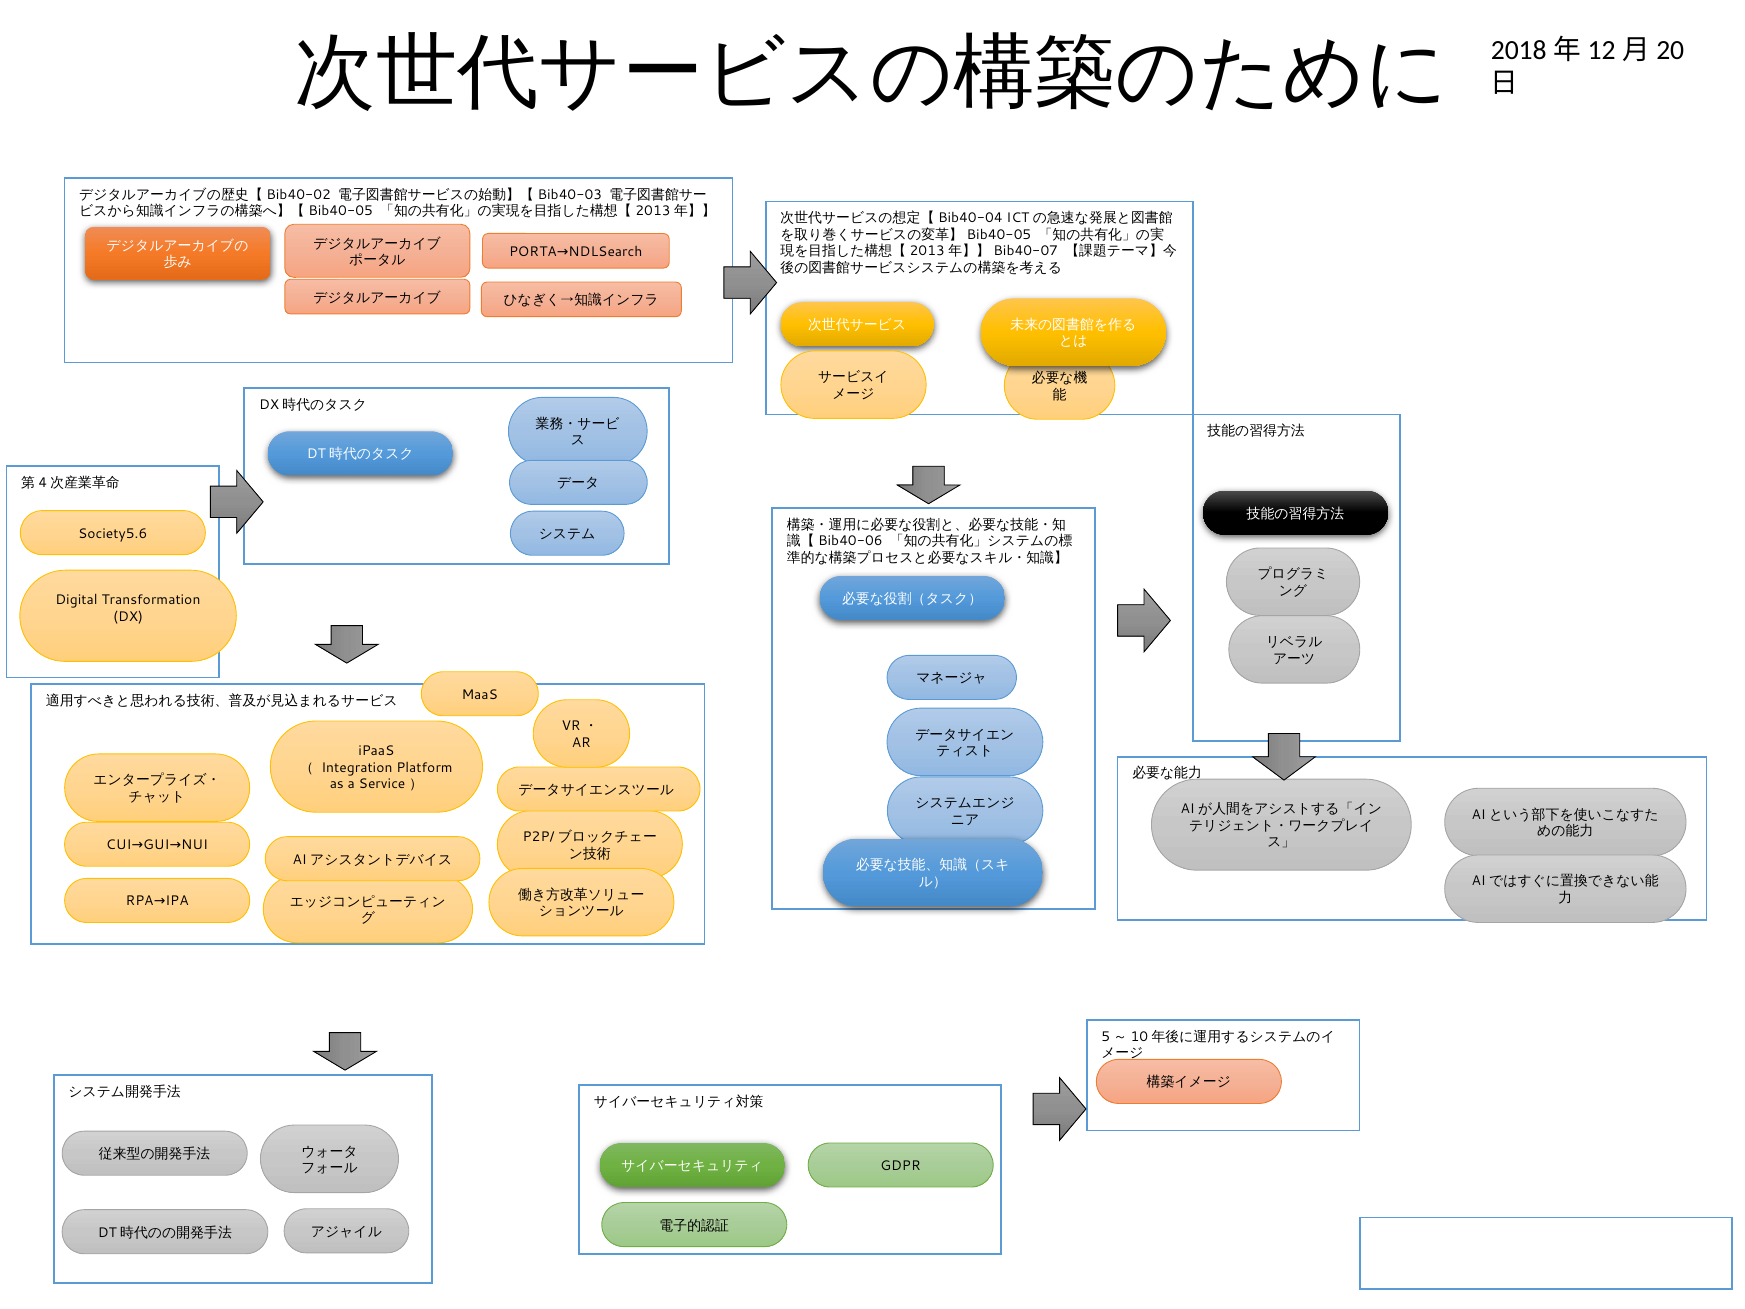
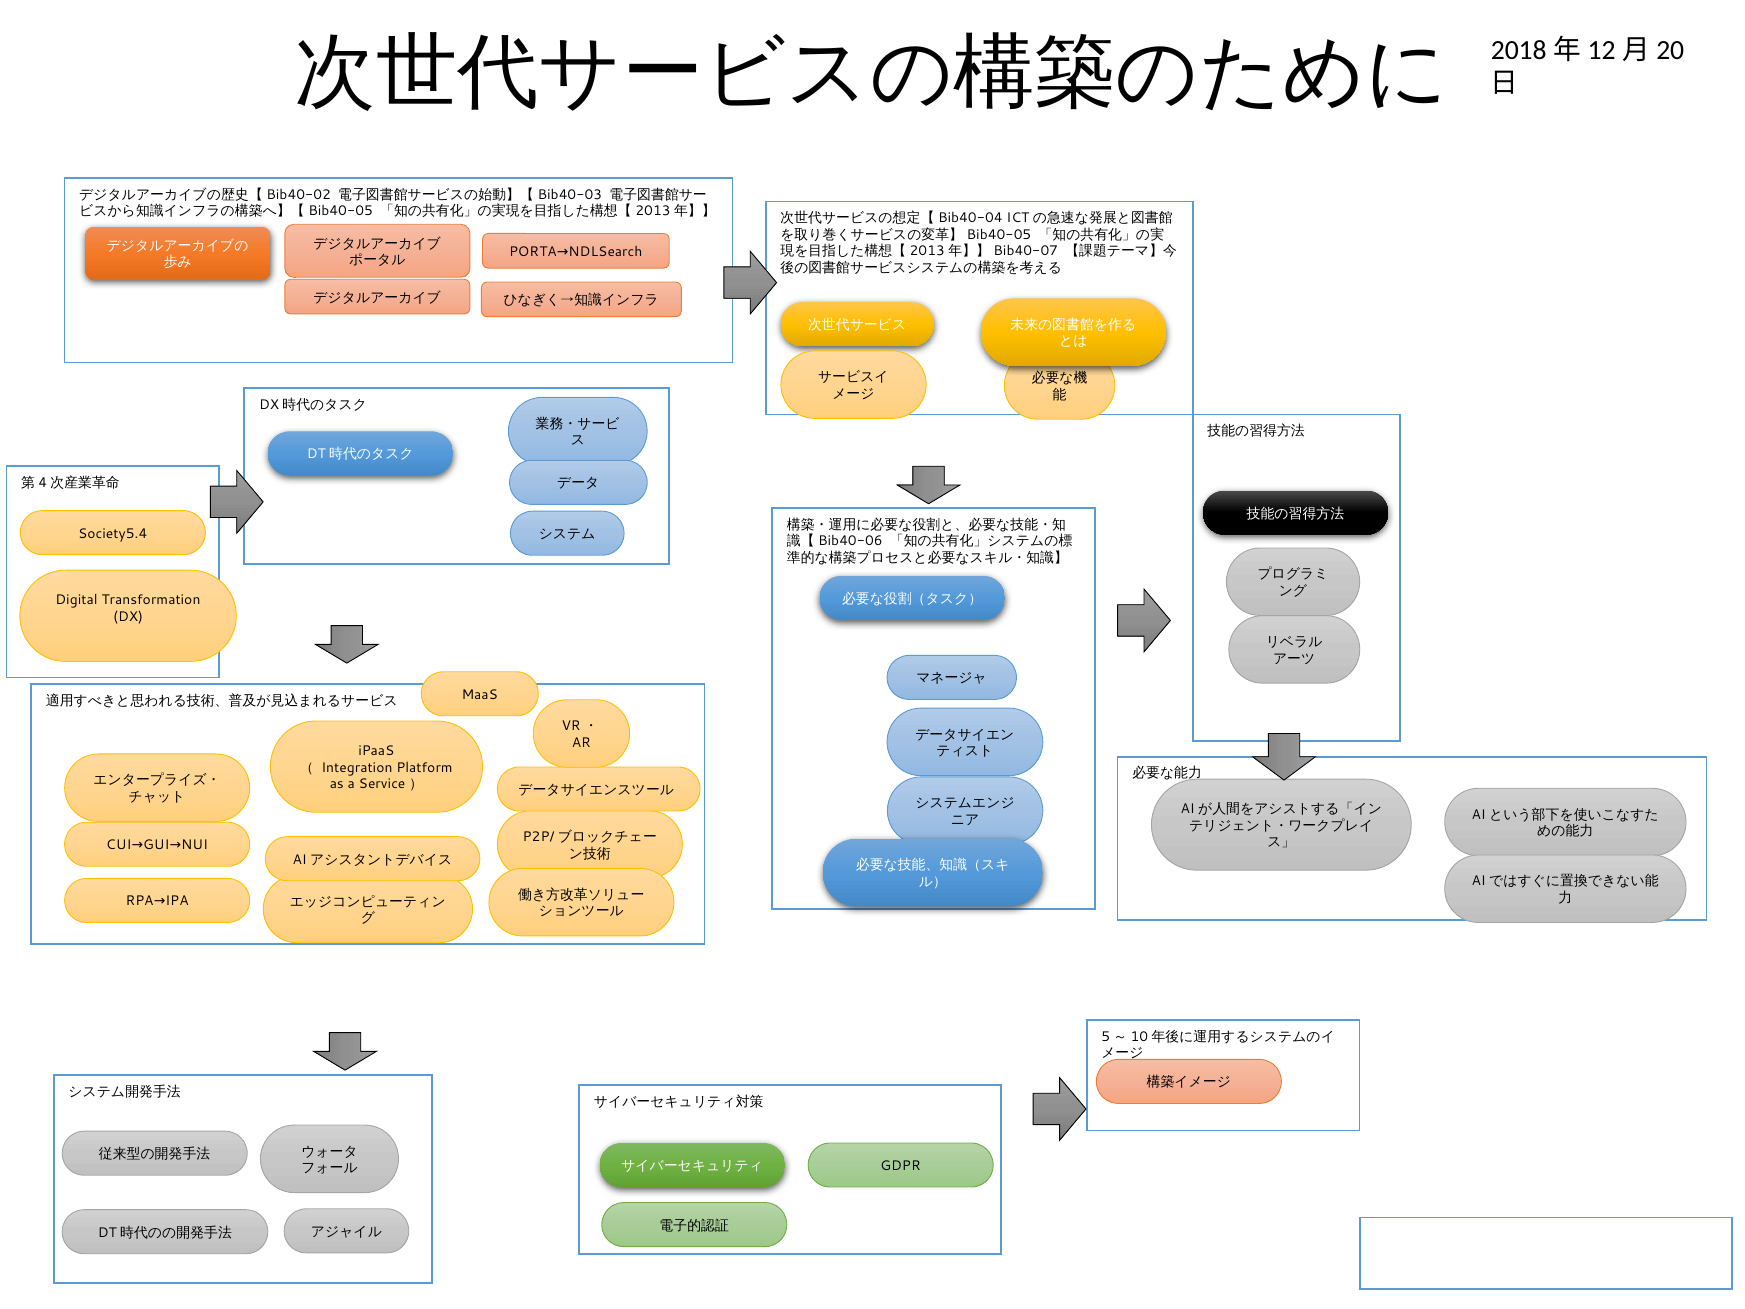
Society5.6: Society5.6 -> Society5.4 (113, 533)
